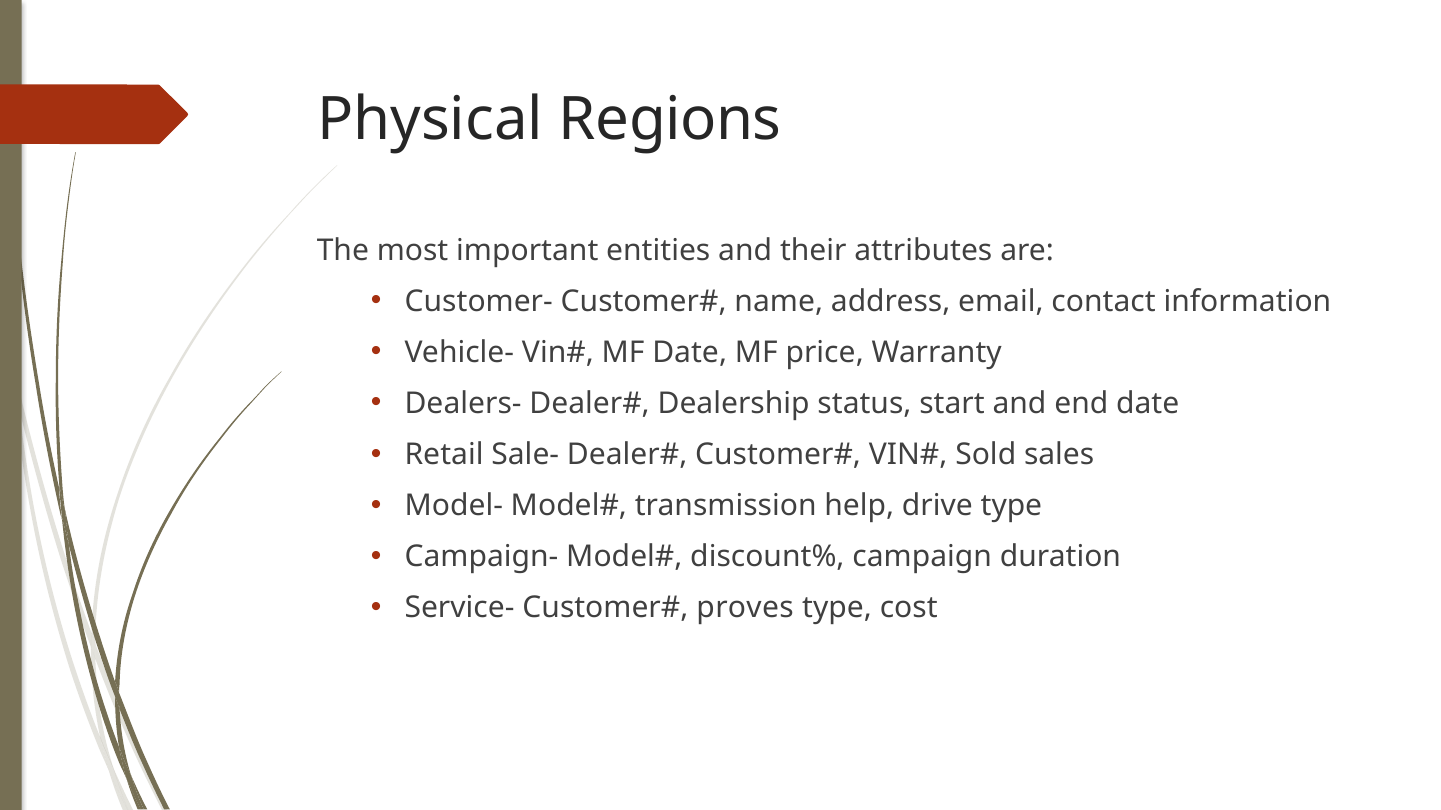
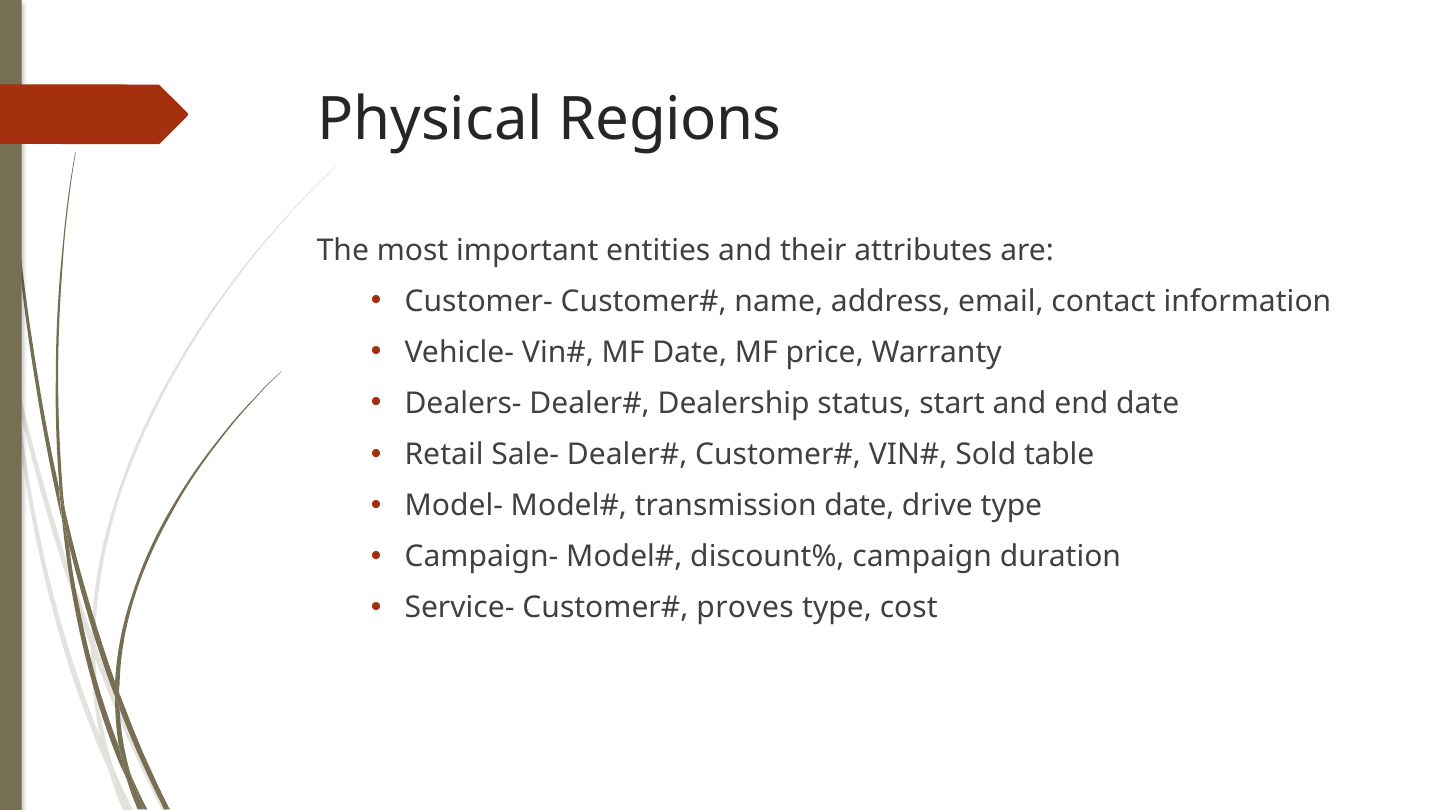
sales: sales -> table (1059, 455)
transmission help: help -> date (859, 506)
